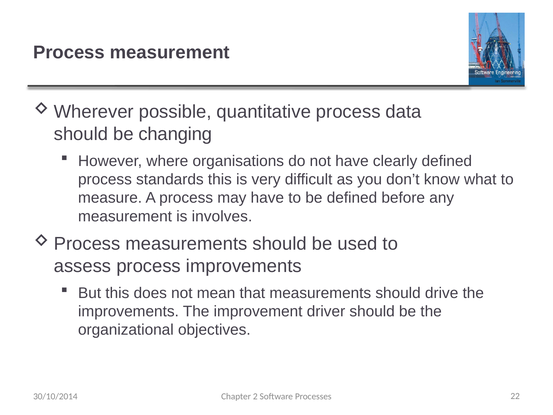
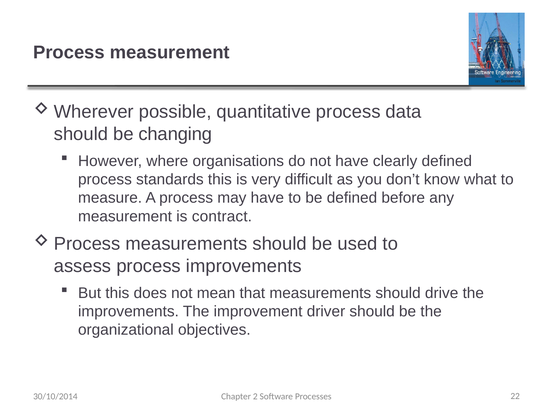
involves: involves -> contract (222, 216)
